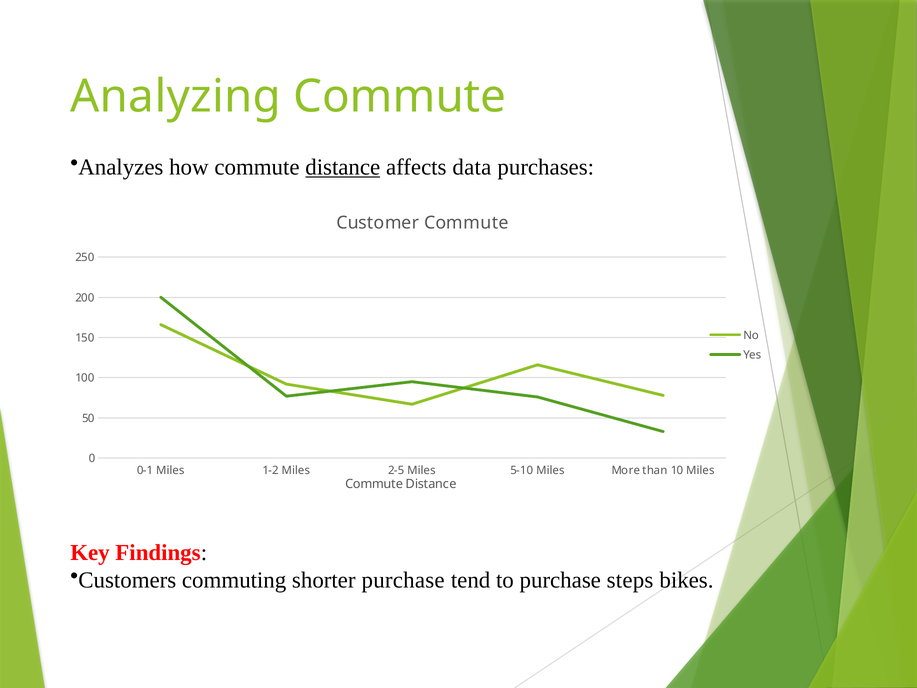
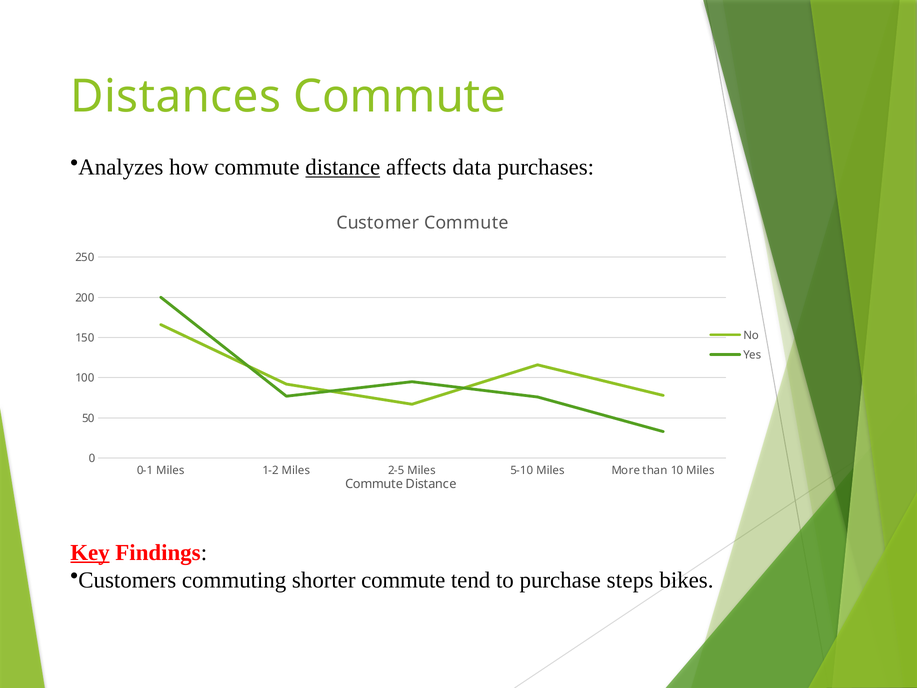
Analyzing: Analyzing -> Distances (176, 96)
Key underline: none -> present (90, 552)
shorter purchase: purchase -> commute (403, 580)
